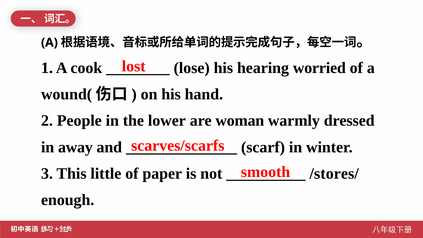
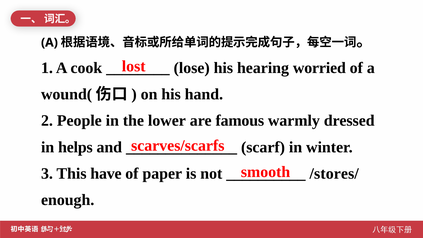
woman: woman -> famous (240, 121)
away: away -> helps (75, 147)
little: little -> have (106, 174)
